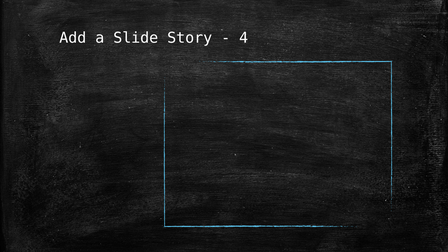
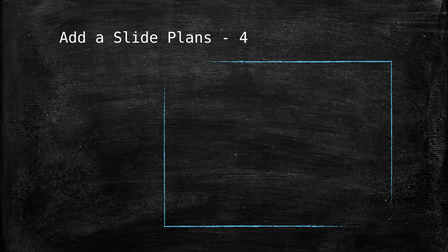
Story: Story -> Plans (190, 38)
